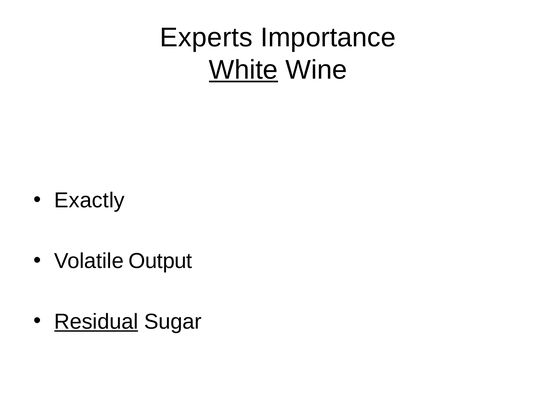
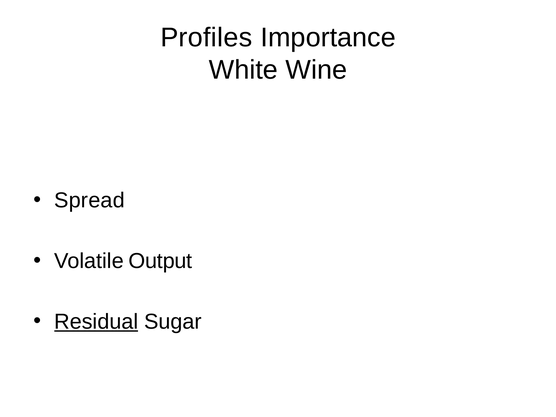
Experts: Experts -> Profiles (206, 38)
White underline: present -> none (243, 70)
Exactly: Exactly -> Spread (90, 200)
